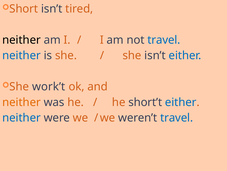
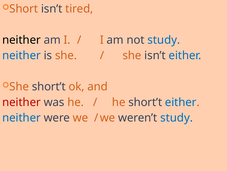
not travel: travel -> study (164, 40)
She work’t: work’t -> short’t (49, 86)
neither colour: orange -> red (21, 102)
weren’t travel: travel -> study (177, 117)
